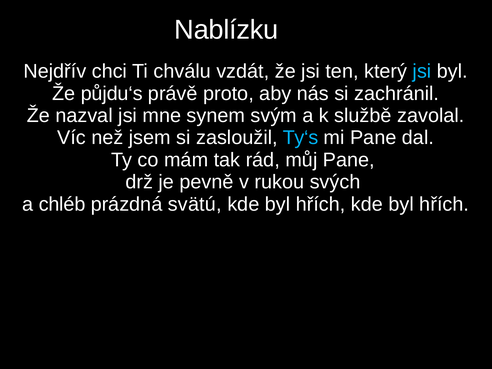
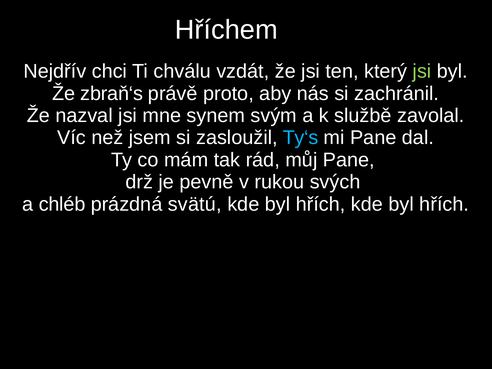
Nablízku: Nablízku -> Hříchem (226, 30)
jsi colour: light blue -> light green (422, 71)
půjdu‘s: půjdu‘s -> zbraň‘s (112, 93)
